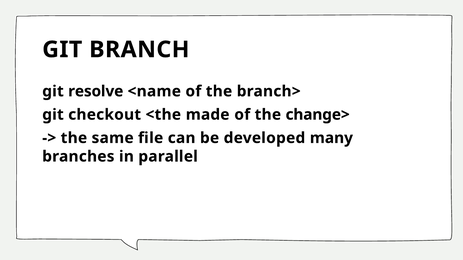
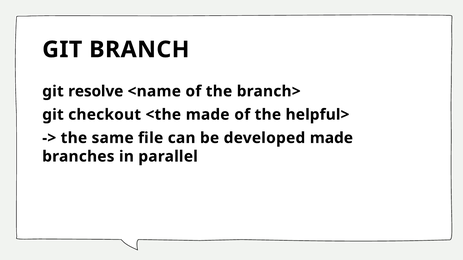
change>: change> -> helpful> (317, 115)
developed many: many -> made (331, 138)
